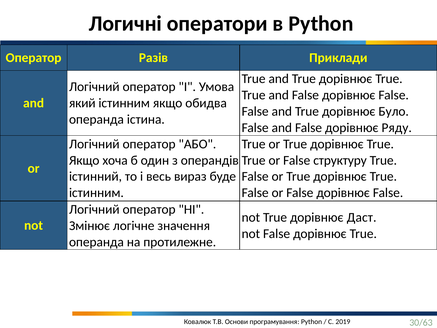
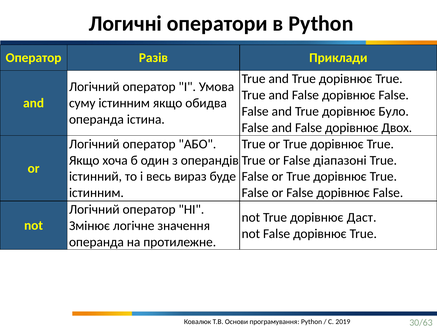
який: який -> суму (82, 103)
Ряду: Ряду -> Двох (397, 128)
структуру: структуру -> діапазоні (340, 160)
